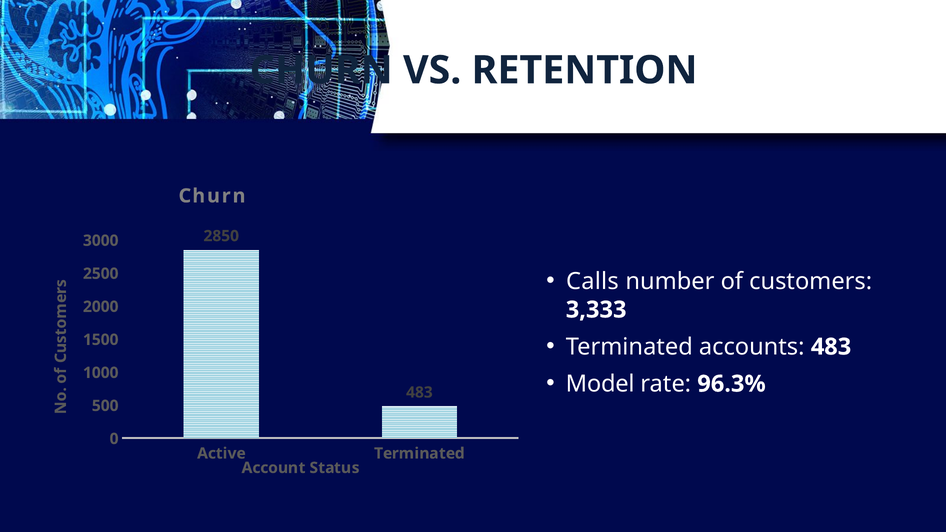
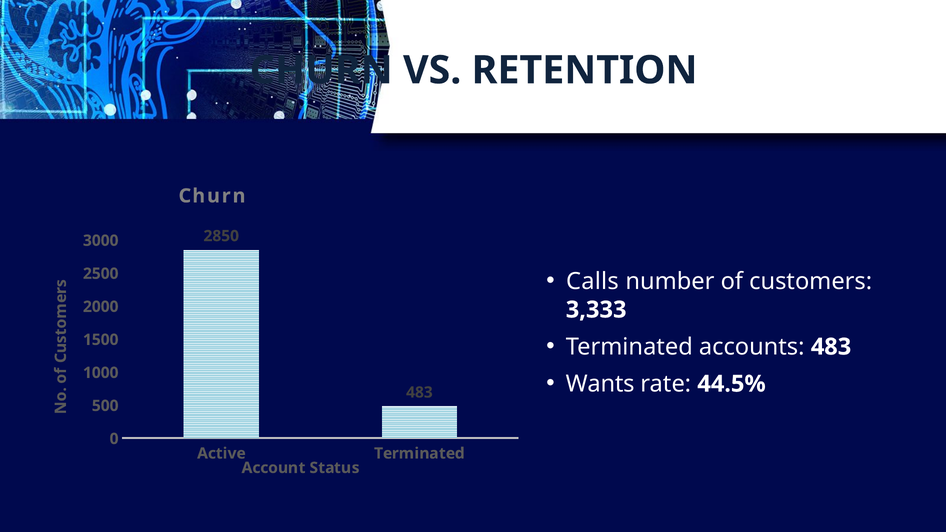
Model: Model -> Wants (600, 384)
96.3%: 96.3% -> 44.5% (732, 384)
